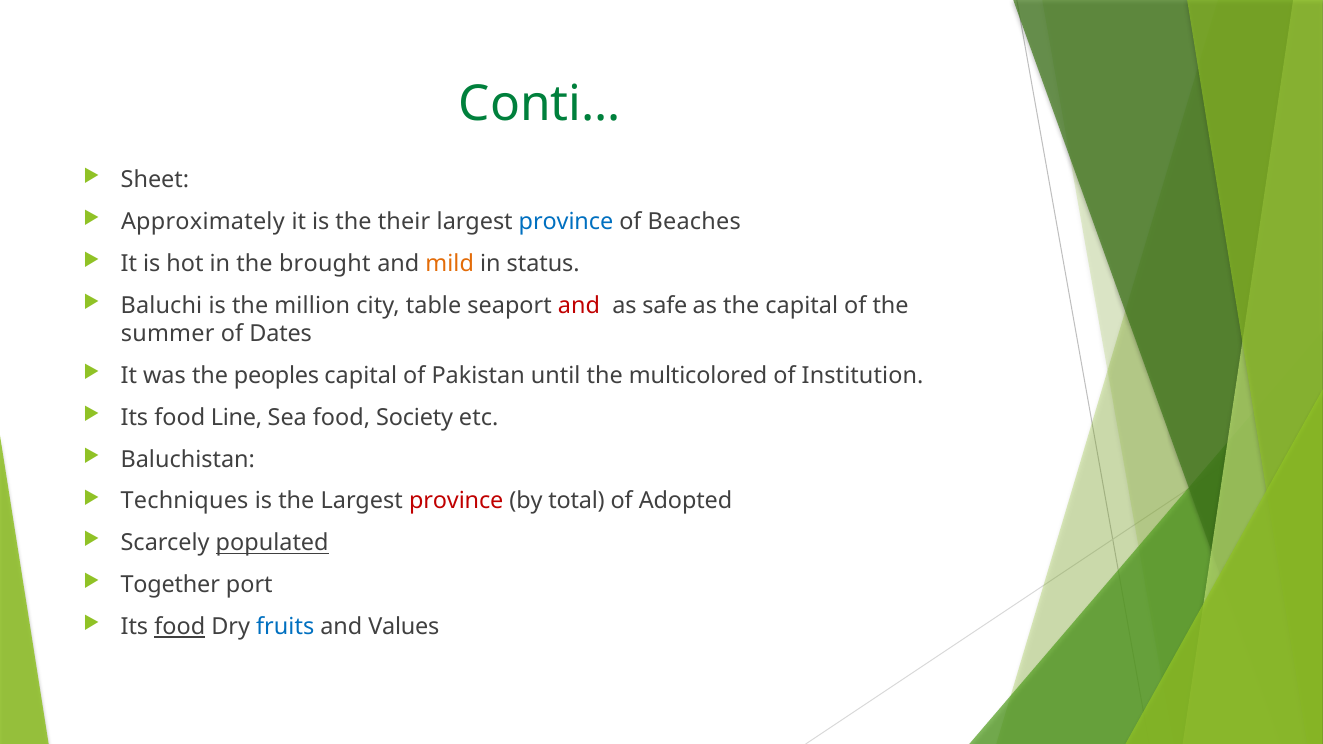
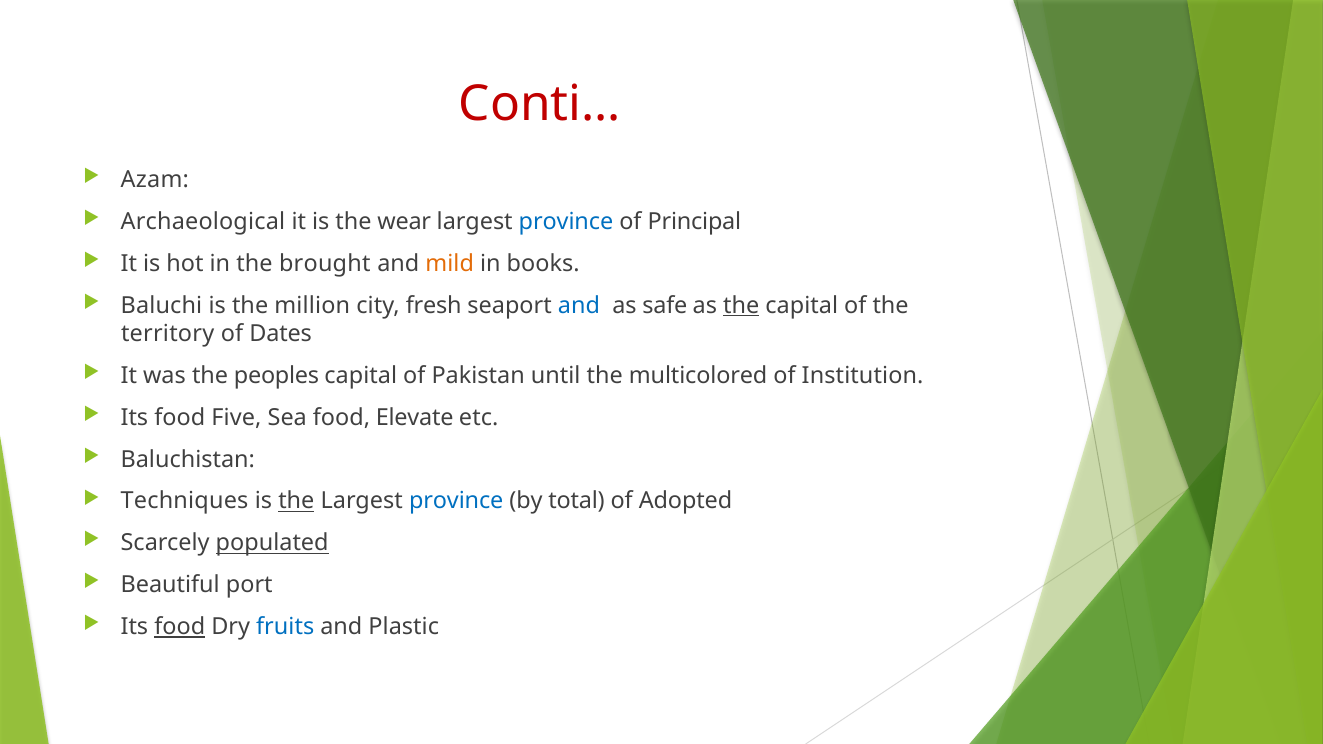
Conti… colour: green -> red (540, 104)
Sheet: Sheet -> Azam (155, 180)
Approximately: Approximately -> Archaeological (203, 222)
their: their -> wear (404, 222)
Beaches: Beaches -> Principal (694, 222)
status: status -> books (543, 264)
table: table -> fresh (434, 306)
and colour: red -> blue (579, 306)
the underline: none -> present (741, 306)
summer: summer -> territory (168, 334)
Line: Line -> Five (236, 418)
Society: Society -> Elevate (415, 418)
the underline: none -> present (296, 501)
province colour: red -> blue (456, 501)
Together: Together -> Beautiful (170, 585)
Values: Values -> Plastic (404, 627)
